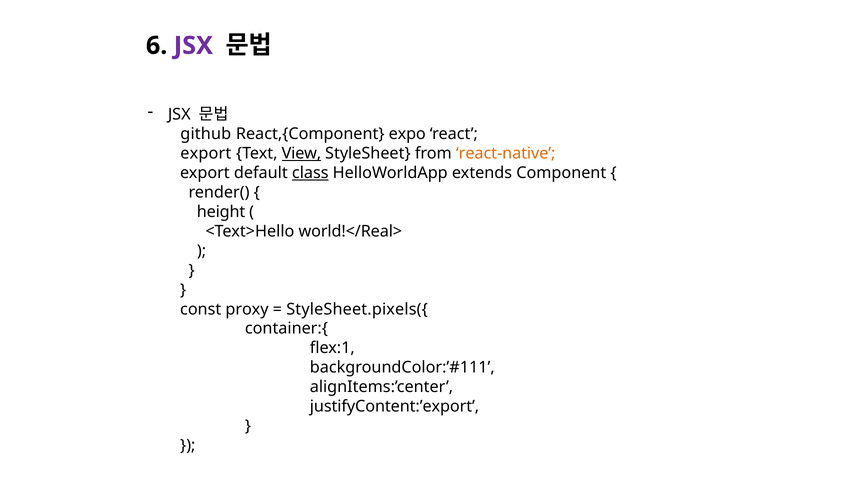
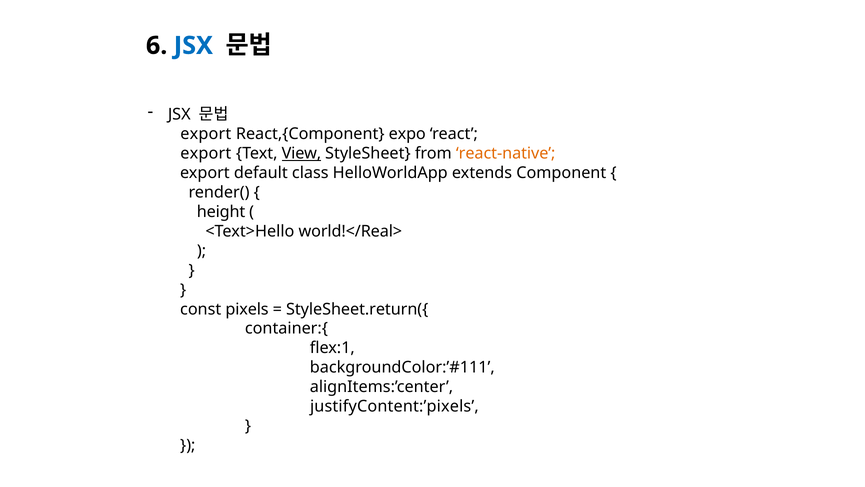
JSX colour: purple -> blue (193, 46)
github: github -> export (206, 134)
class underline: present -> none (310, 173)
proxy: proxy -> pixels (247, 309)
StyleSheet.pixels({: StyleSheet.pixels({ -> StyleSheet.return({ (357, 309)
justifyContent:’export: justifyContent:’export -> justifyContent:’pixels (394, 406)
